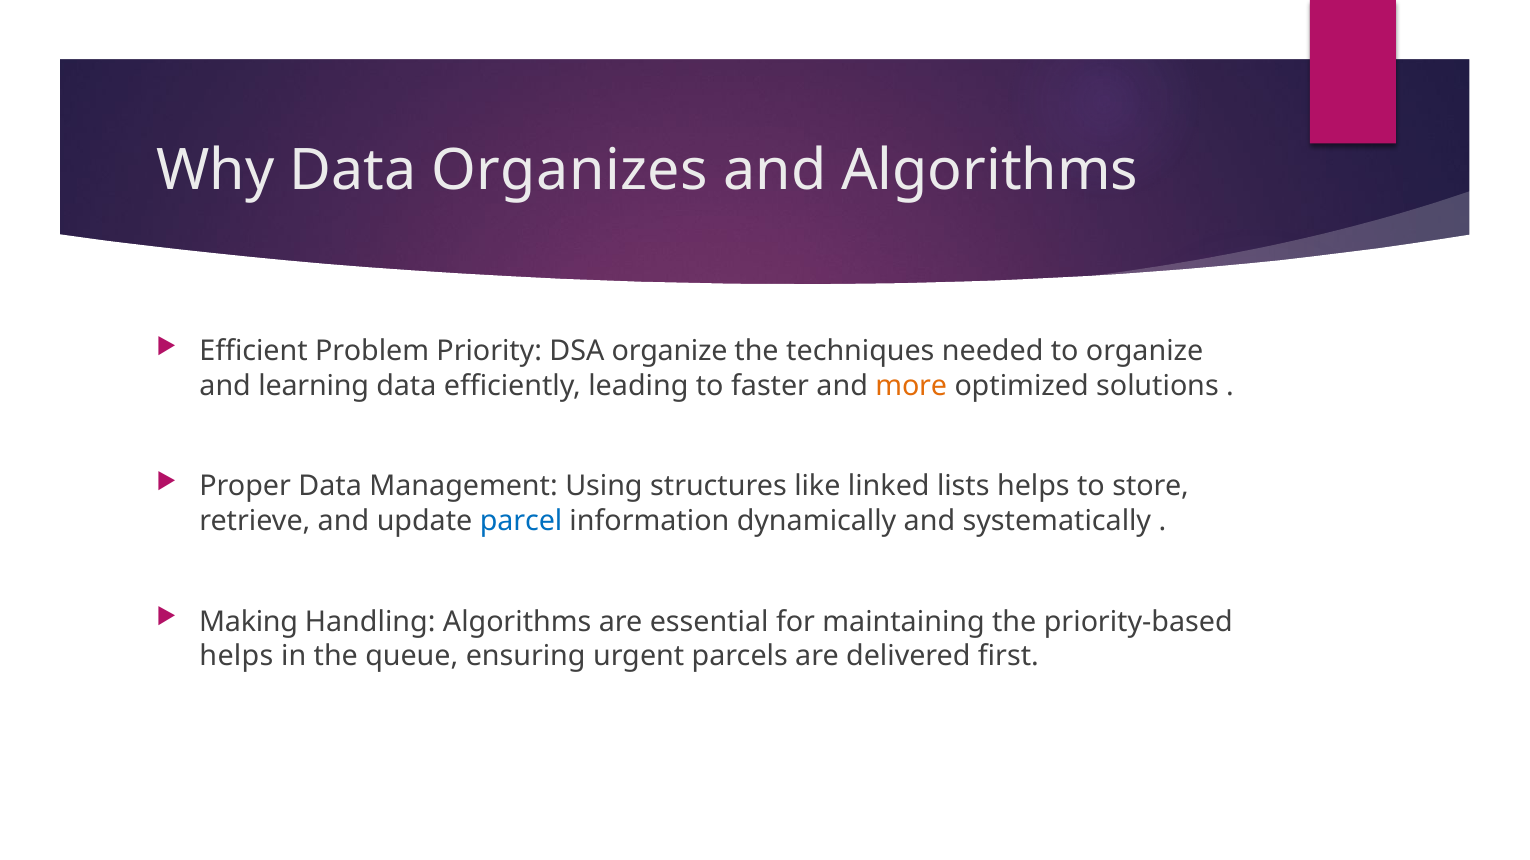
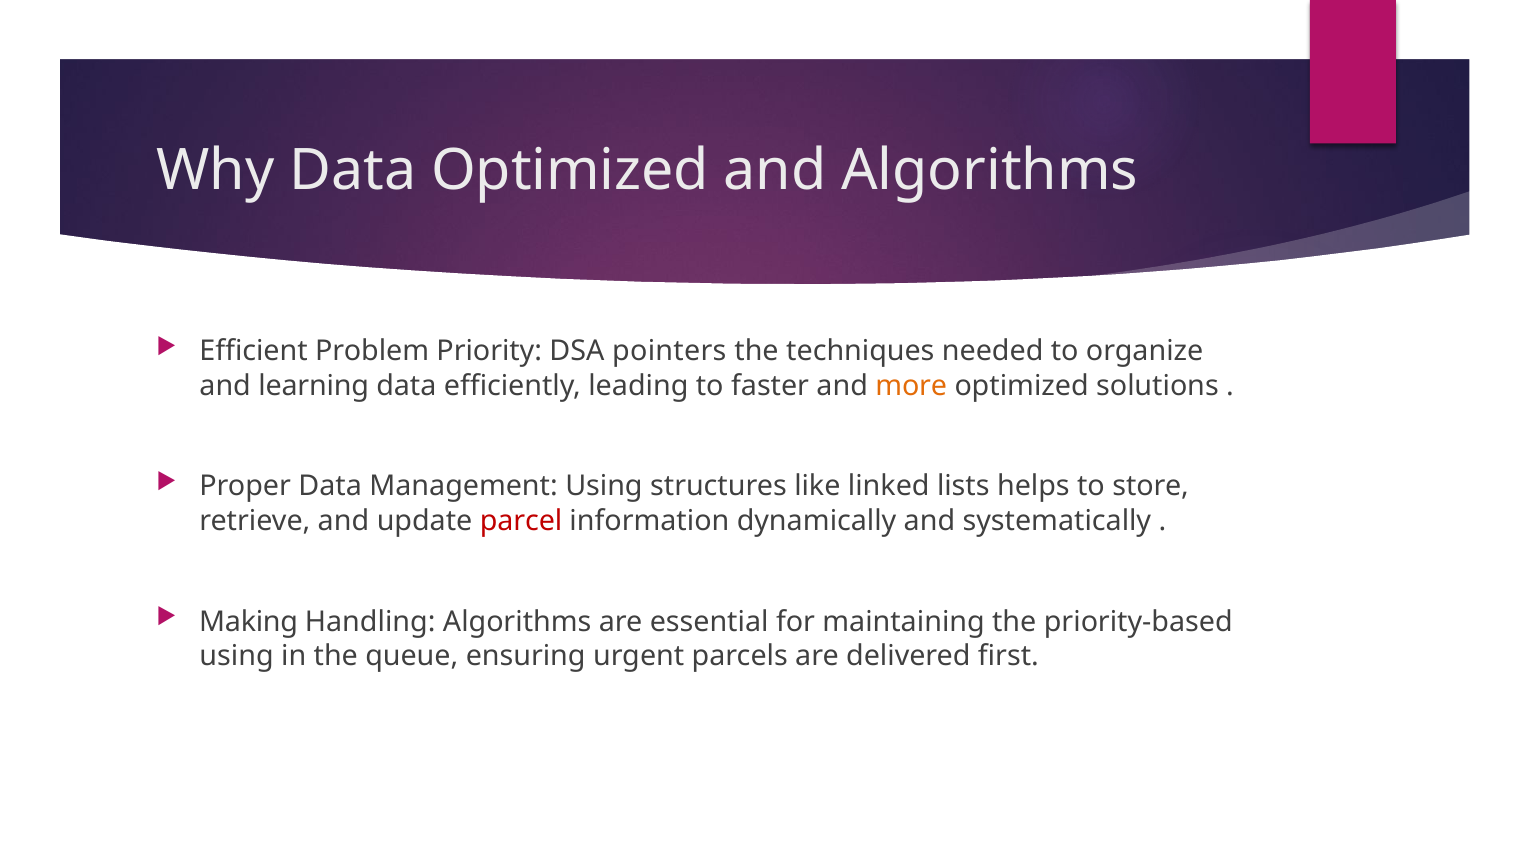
Data Organizes: Organizes -> Optimized (570, 171)
DSA organize: organize -> pointers (669, 352)
parcel colour: blue -> red (521, 521)
helps: helps -> using (237, 656)
